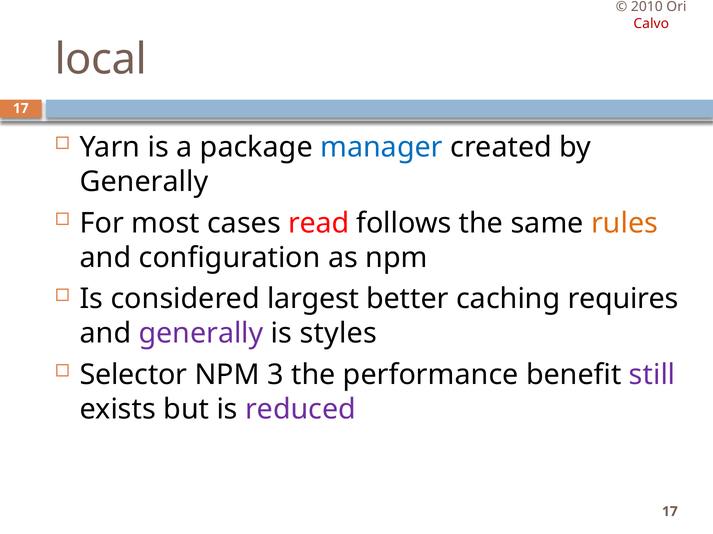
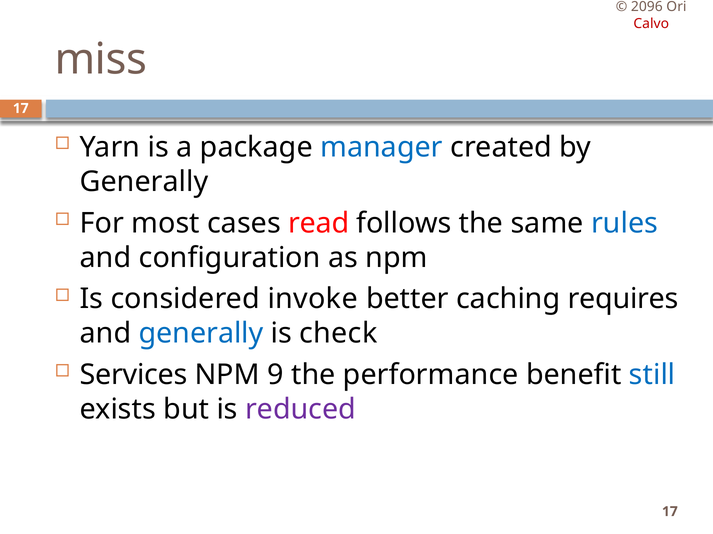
2010: 2010 -> 2096 (647, 7)
local: local -> miss (101, 59)
rules colour: orange -> blue (625, 223)
largest: largest -> invoke (313, 299)
generally colour: purple -> blue (201, 334)
styles: styles -> check (338, 334)
Selector: Selector -> Services (134, 375)
3: 3 -> 9 (275, 375)
still colour: purple -> blue (652, 375)
